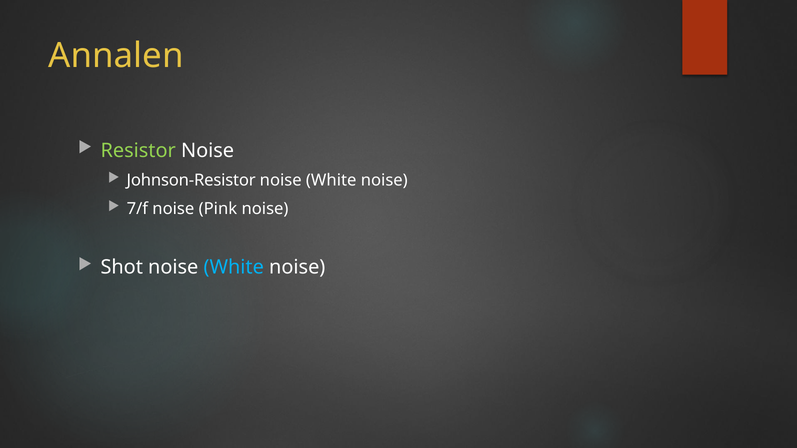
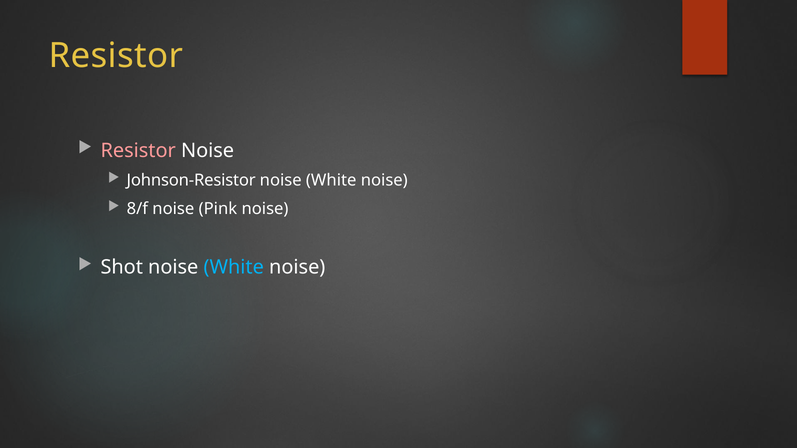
Annalen: Annalen -> Resistor (116, 56)
Resistor colour: light green -> pink (138, 151)
7/f: 7/f -> 8/f (137, 209)
